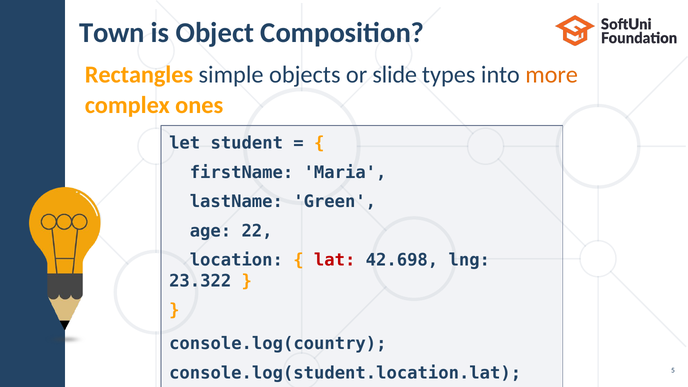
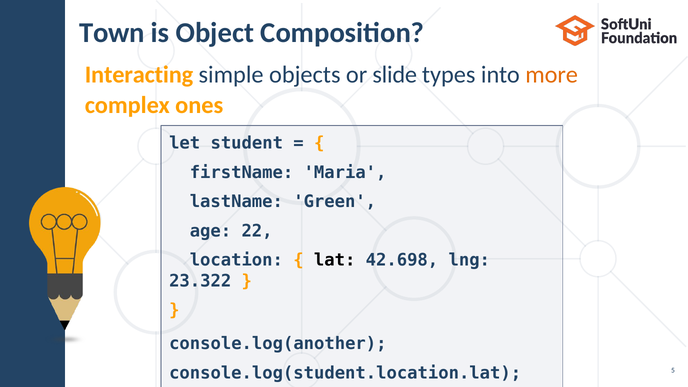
Rectangles: Rectangles -> Interacting (139, 75)
lat colour: red -> black (335, 260)
console.log(country: console.log(country -> console.log(another (278, 344)
